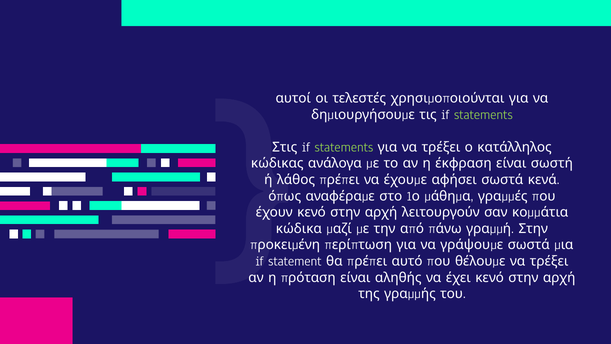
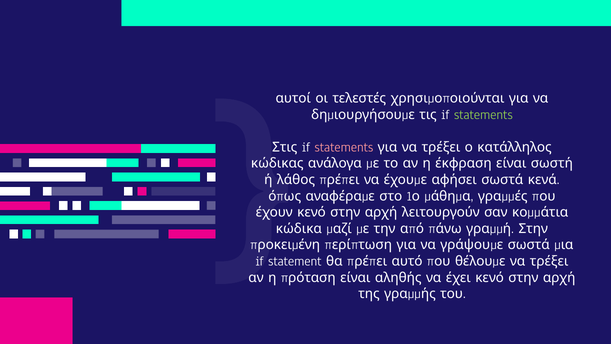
statements colour: light green -> pink (344, 147)
